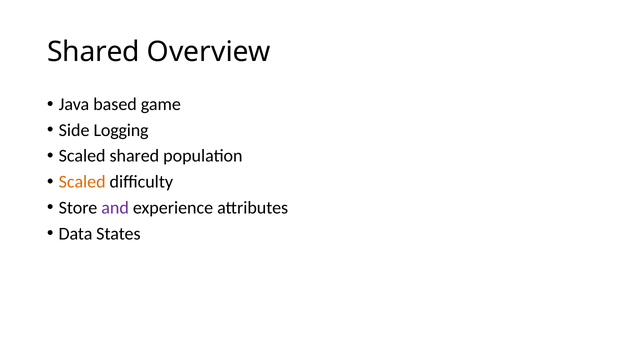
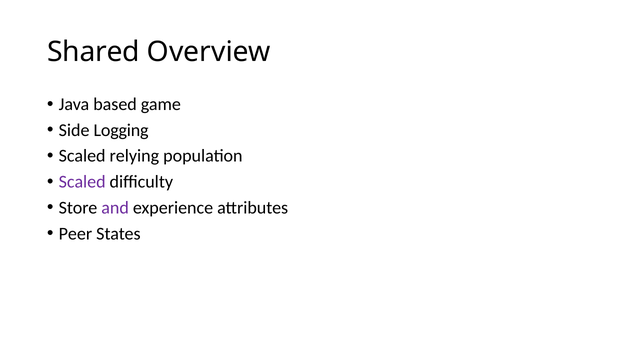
Scaled shared: shared -> relying (134, 156)
Scaled colour: orange -> purple (82, 182)
Data: Data -> Peer (75, 234)
